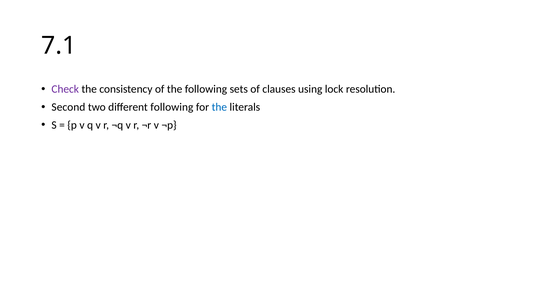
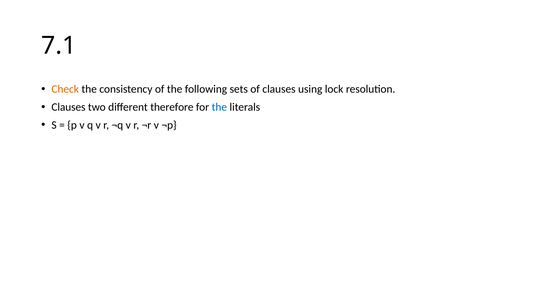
Check colour: purple -> orange (65, 89)
Second: Second -> Clauses (68, 107)
different following: following -> therefore (172, 107)
